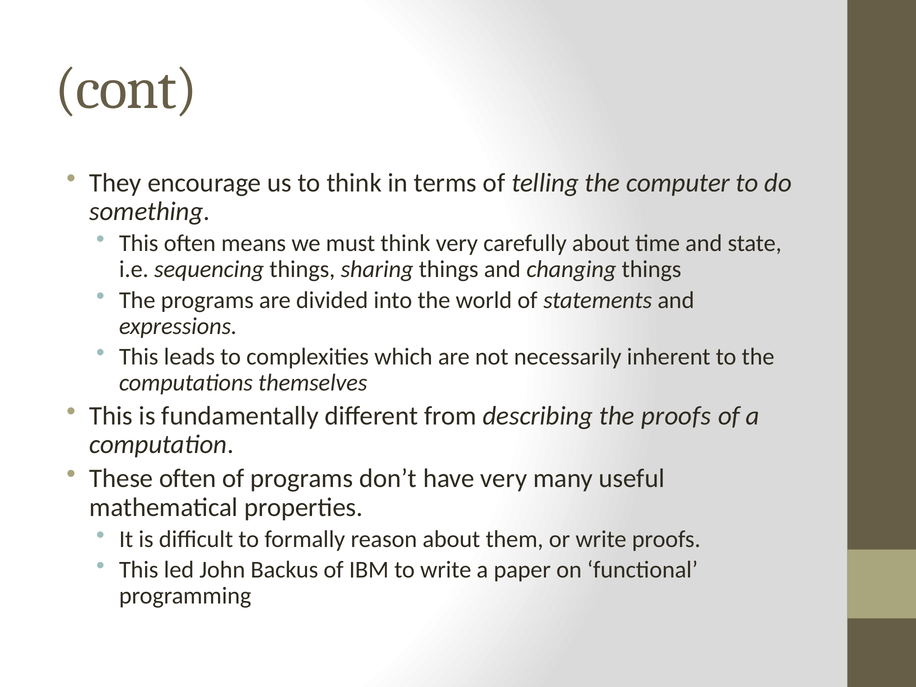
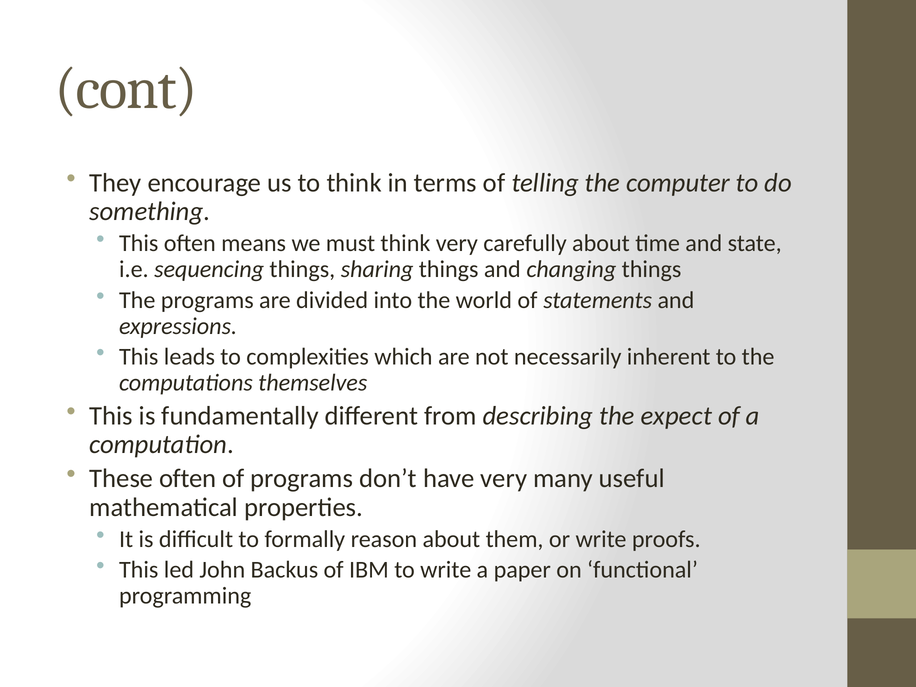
the proofs: proofs -> expect (676, 416)
